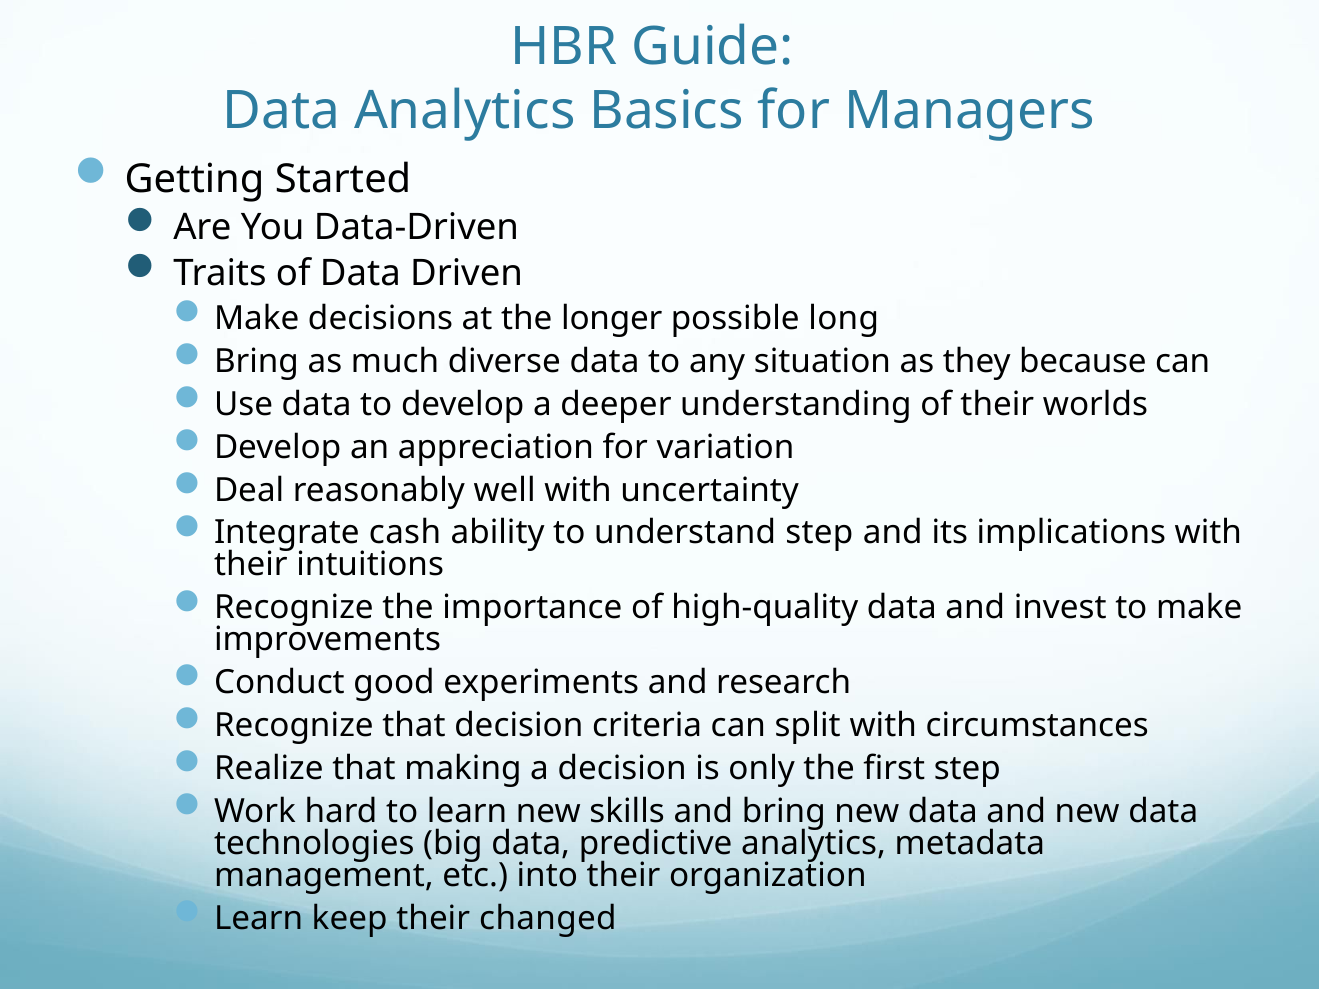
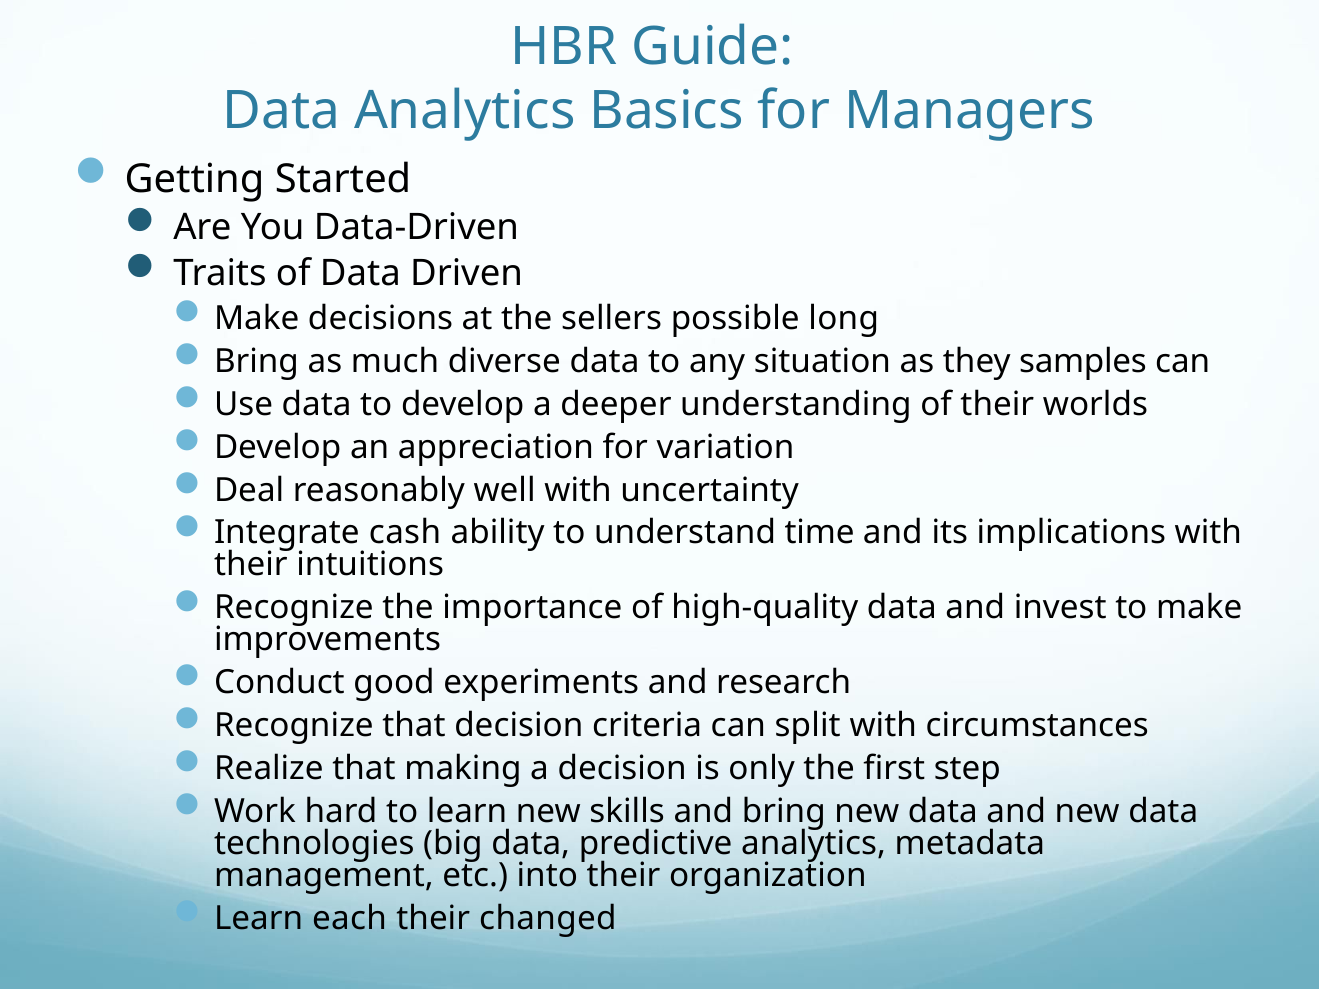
longer: longer -> sellers (612, 318)
because: because -> samples (1083, 361)
understand step: step -> time (820, 533)
keep: keep -> each (350, 919)
